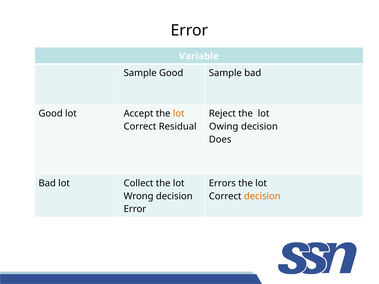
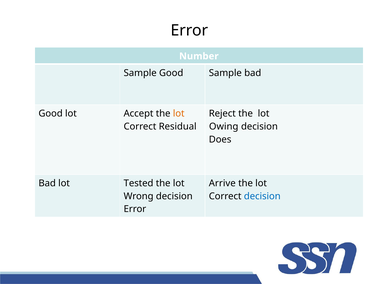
Variable: Variable -> Number (199, 56)
Collect: Collect -> Tested (139, 183)
Errors: Errors -> Arrive (222, 183)
decision colour: orange -> blue (262, 196)
